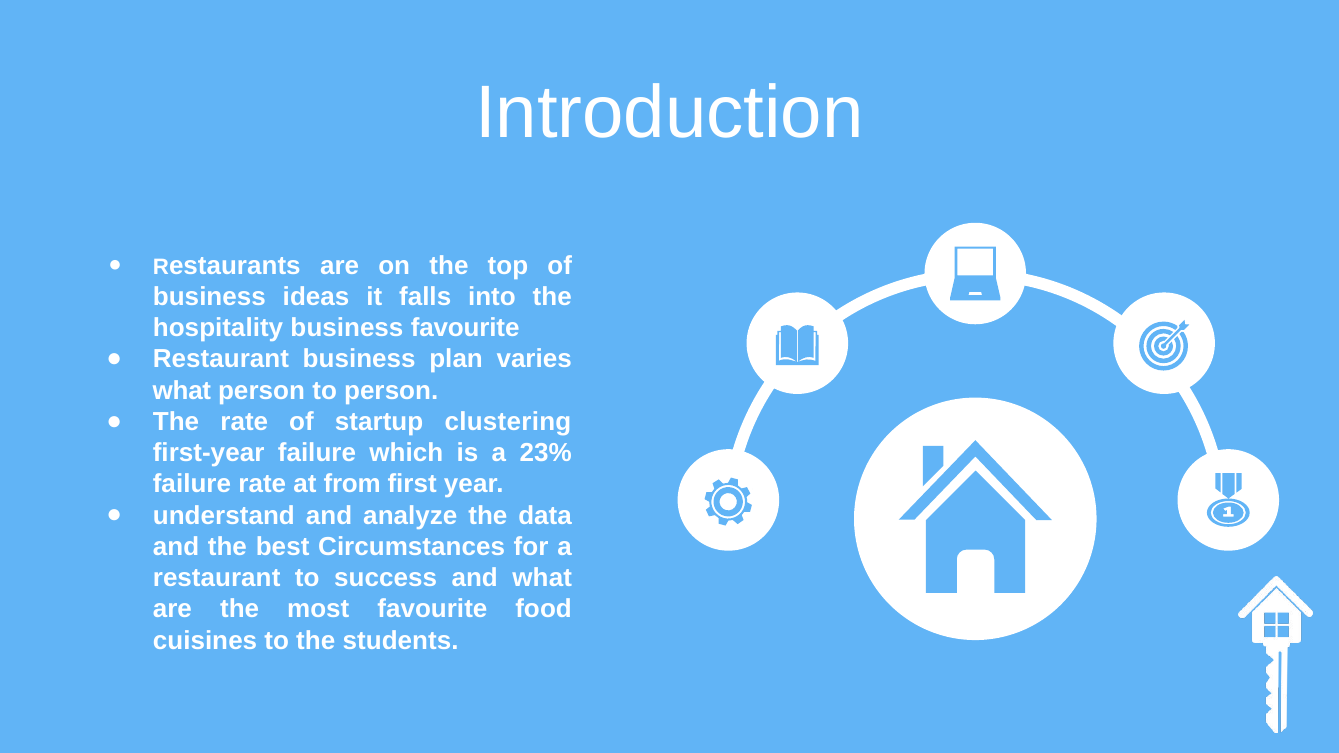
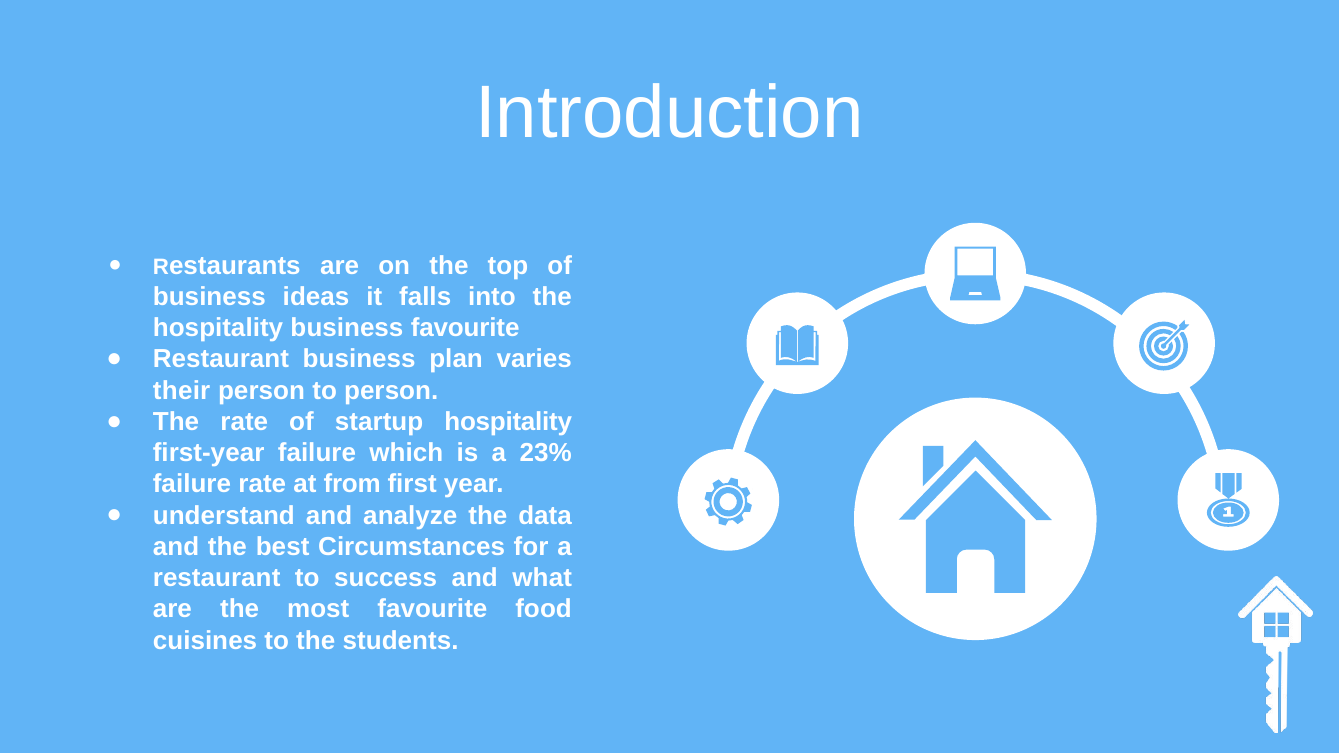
what: what -> their (182, 391)
startup clustering: clustering -> hospitality (508, 422)
